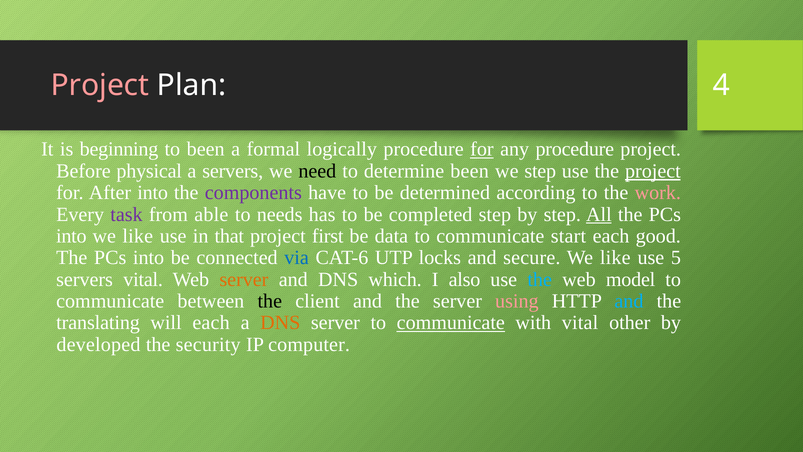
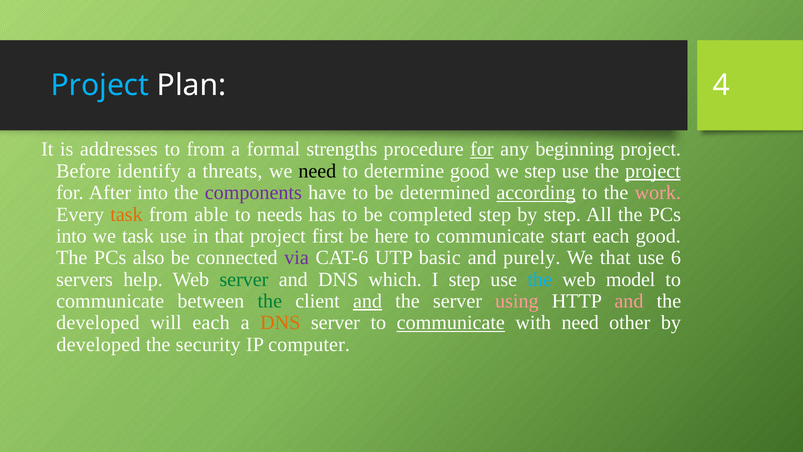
Project colour: pink -> light blue (100, 85)
beginning: beginning -> addresses (119, 149)
to been: been -> from (206, 149)
logically: logically -> strengths (342, 149)
any procedure: procedure -> beginning (575, 149)
physical: physical -> identify (149, 171)
a servers: servers -> threats (233, 171)
determine been: been -> good (470, 171)
according underline: none -> present (536, 193)
task colour: purple -> orange (126, 214)
All underline: present -> none (599, 214)
like: like -> task (138, 236)
data: data -> here (391, 236)
into: into -> also (149, 258)
via colour: blue -> purple (297, 258)
locks: locks -> basic (440, 258)
secure: secure -> purely (532, 258)
like: like -> that (615, 258)
5: 5 -> 6 (676, 258)
servers vital: vital -> help (143, 279)
server colour: orange -> green (244, 279)
I also: also -> step (465, 279)
the colour: black -> green (270, 301)
and underline: none -> present (368, 301)
and colour: light blue -> pink (629, 301)
translating: translating -> developed (98, 323)
with vital: vital -> need (580, 323)
